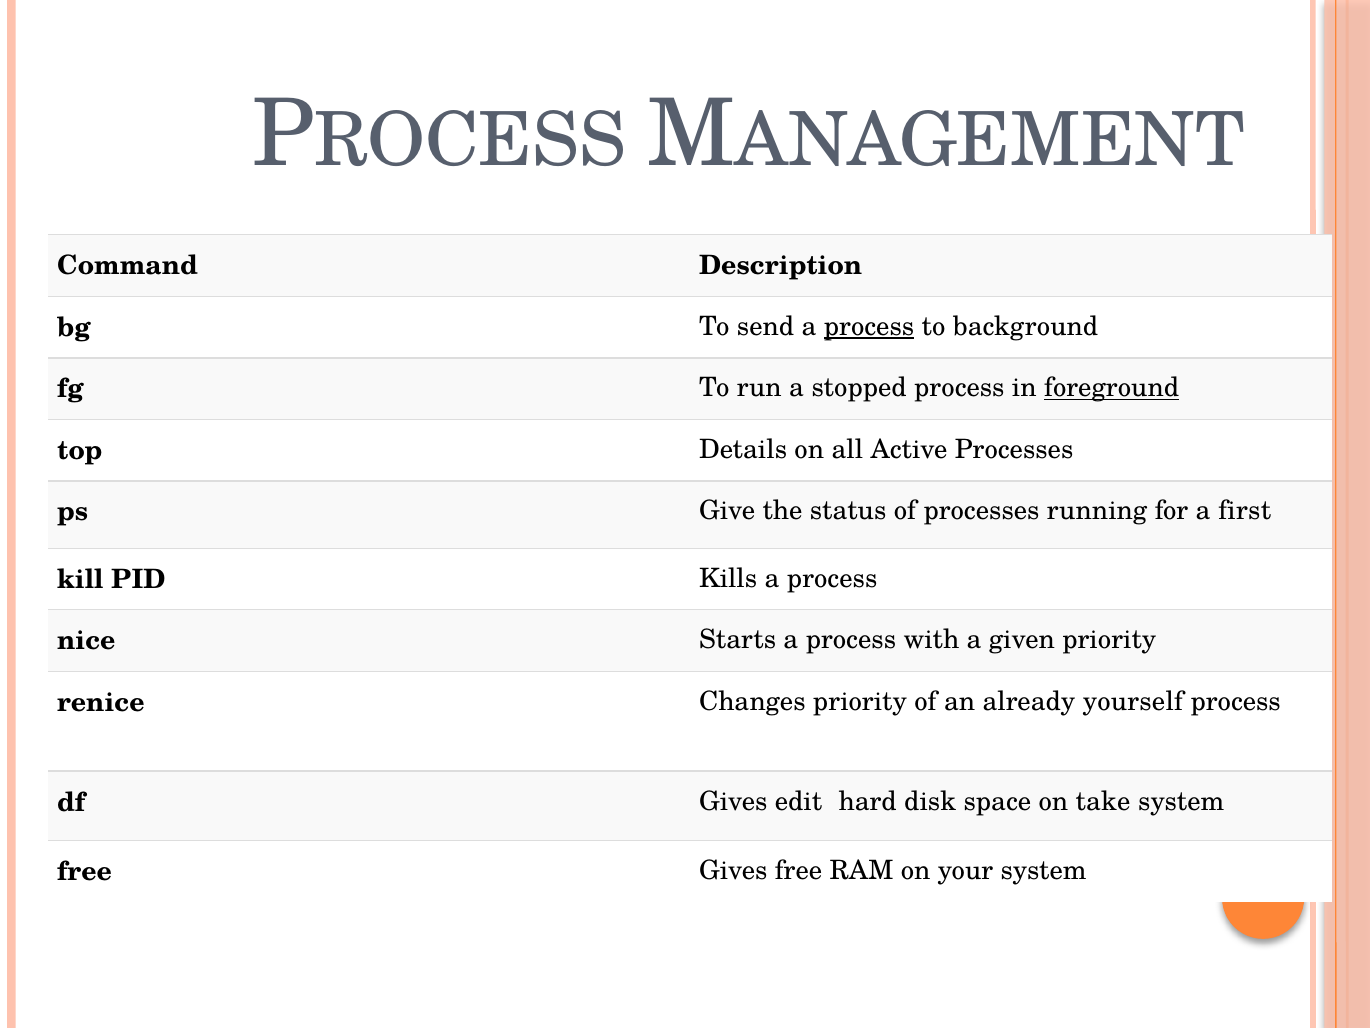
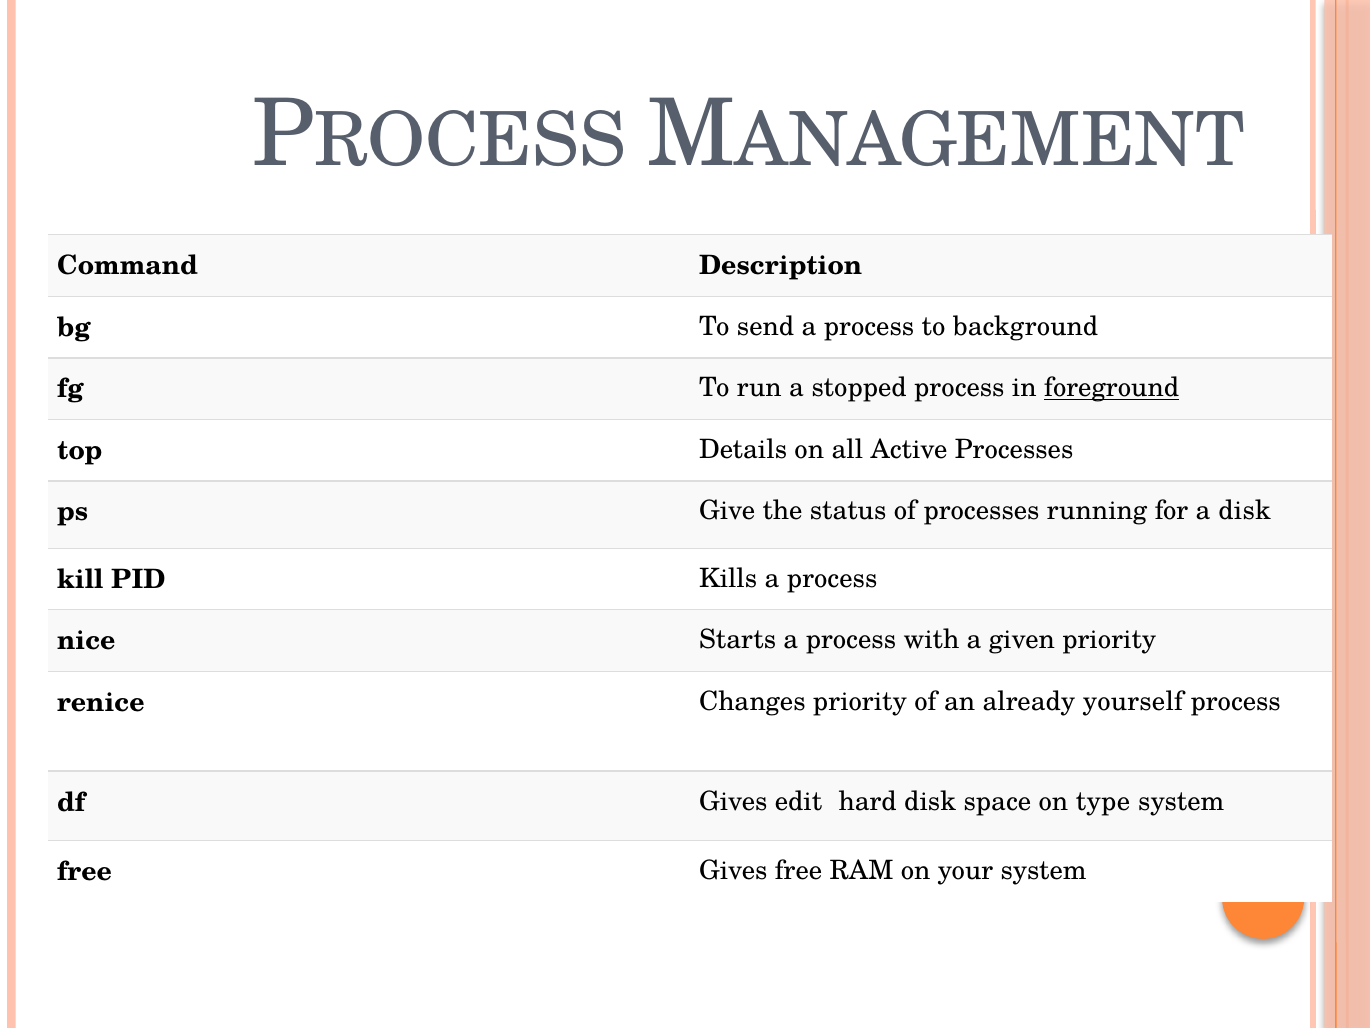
process underline: present -> none (869, 326)
a first: first -> disk (1245, 511)
take: take -> type (1103, 801)
